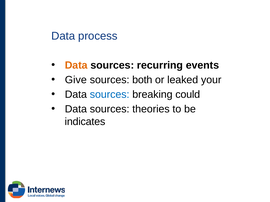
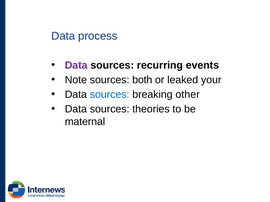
Data colour: orange -> purple (76, 65)
Give: Give -> Note (76, 80)
could: could -> other (188, 95)
indicates: indicates -> maternal (85, 122)
